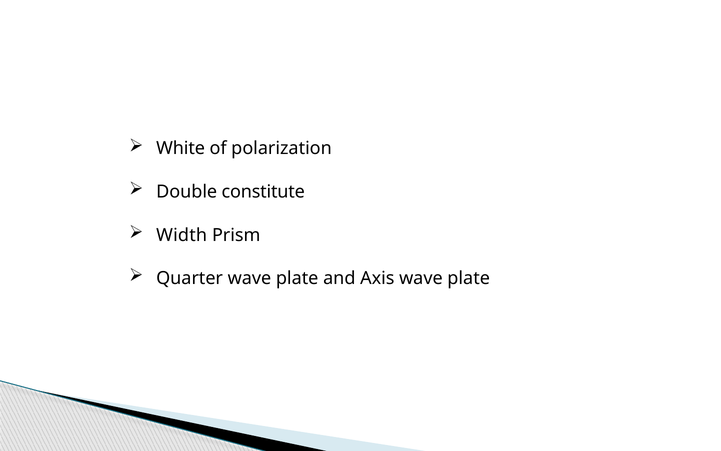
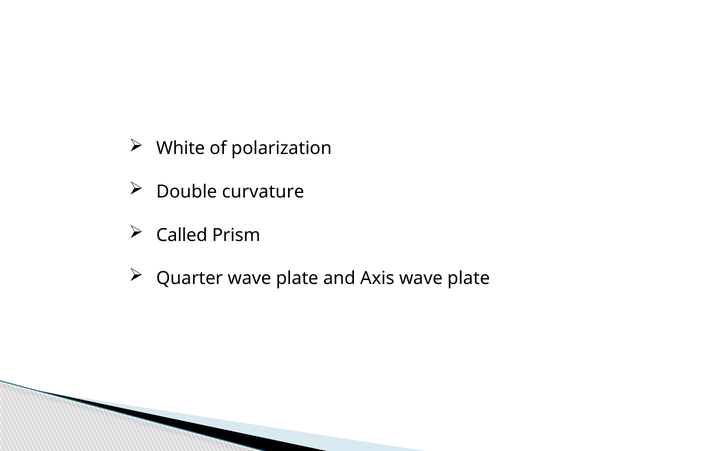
constitute: constitute -> curvature (263, 192)
Width: Width -> Called (182, 235)
